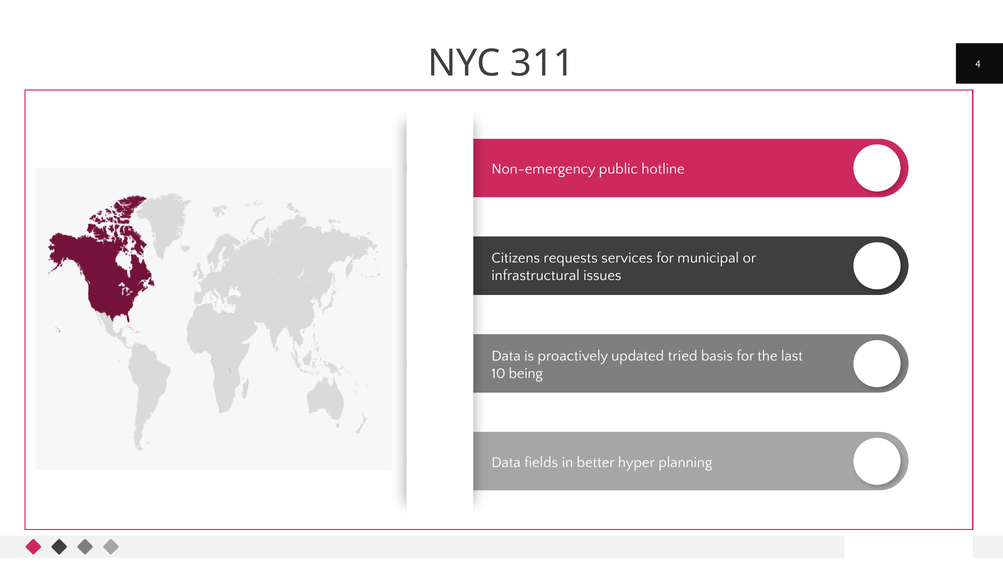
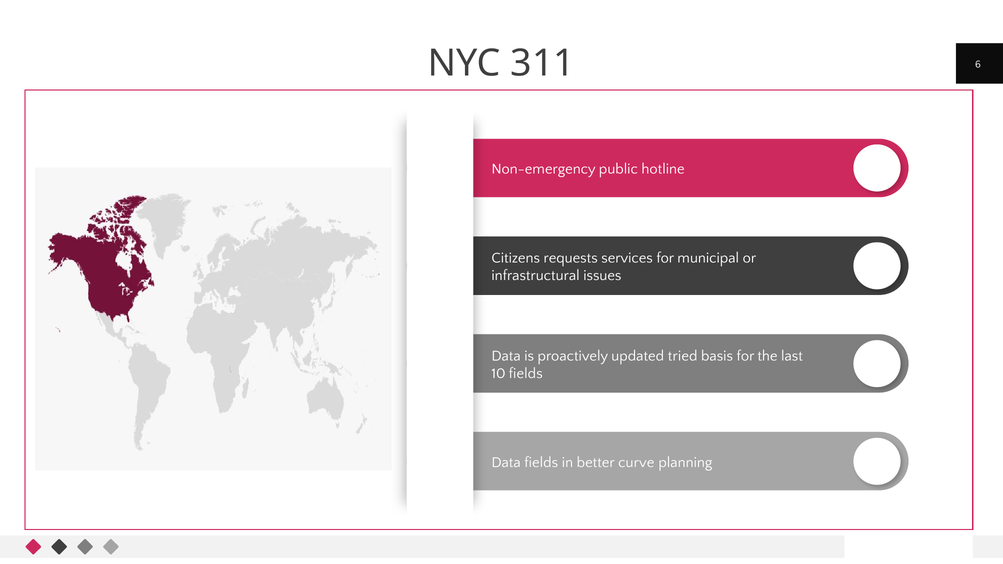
4: 4 -> 6 (978, 64)
10 being: being -> fields (526, 374)
hyper: hyper -> curve (636, 462)
